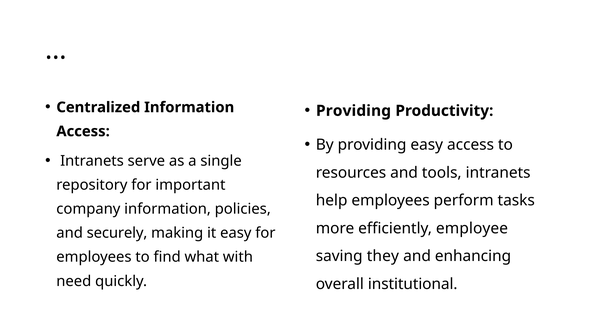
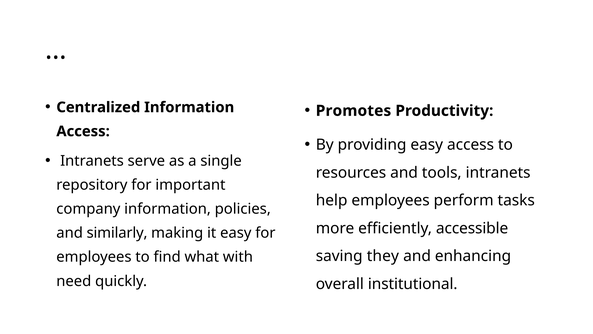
Providing: Providing -> Promotes (354, 111)
employee: employee -> accessible (472, 228)
securely: securely -> similarly (117, 233)
